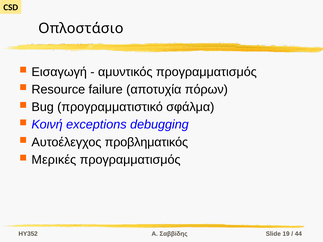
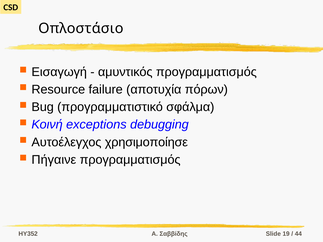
προβληματικός: προβληματικός -> χρησιμοποίησε (146, 142)
Μερικές: Μερικές -> Πήγαινε (54, 160)
